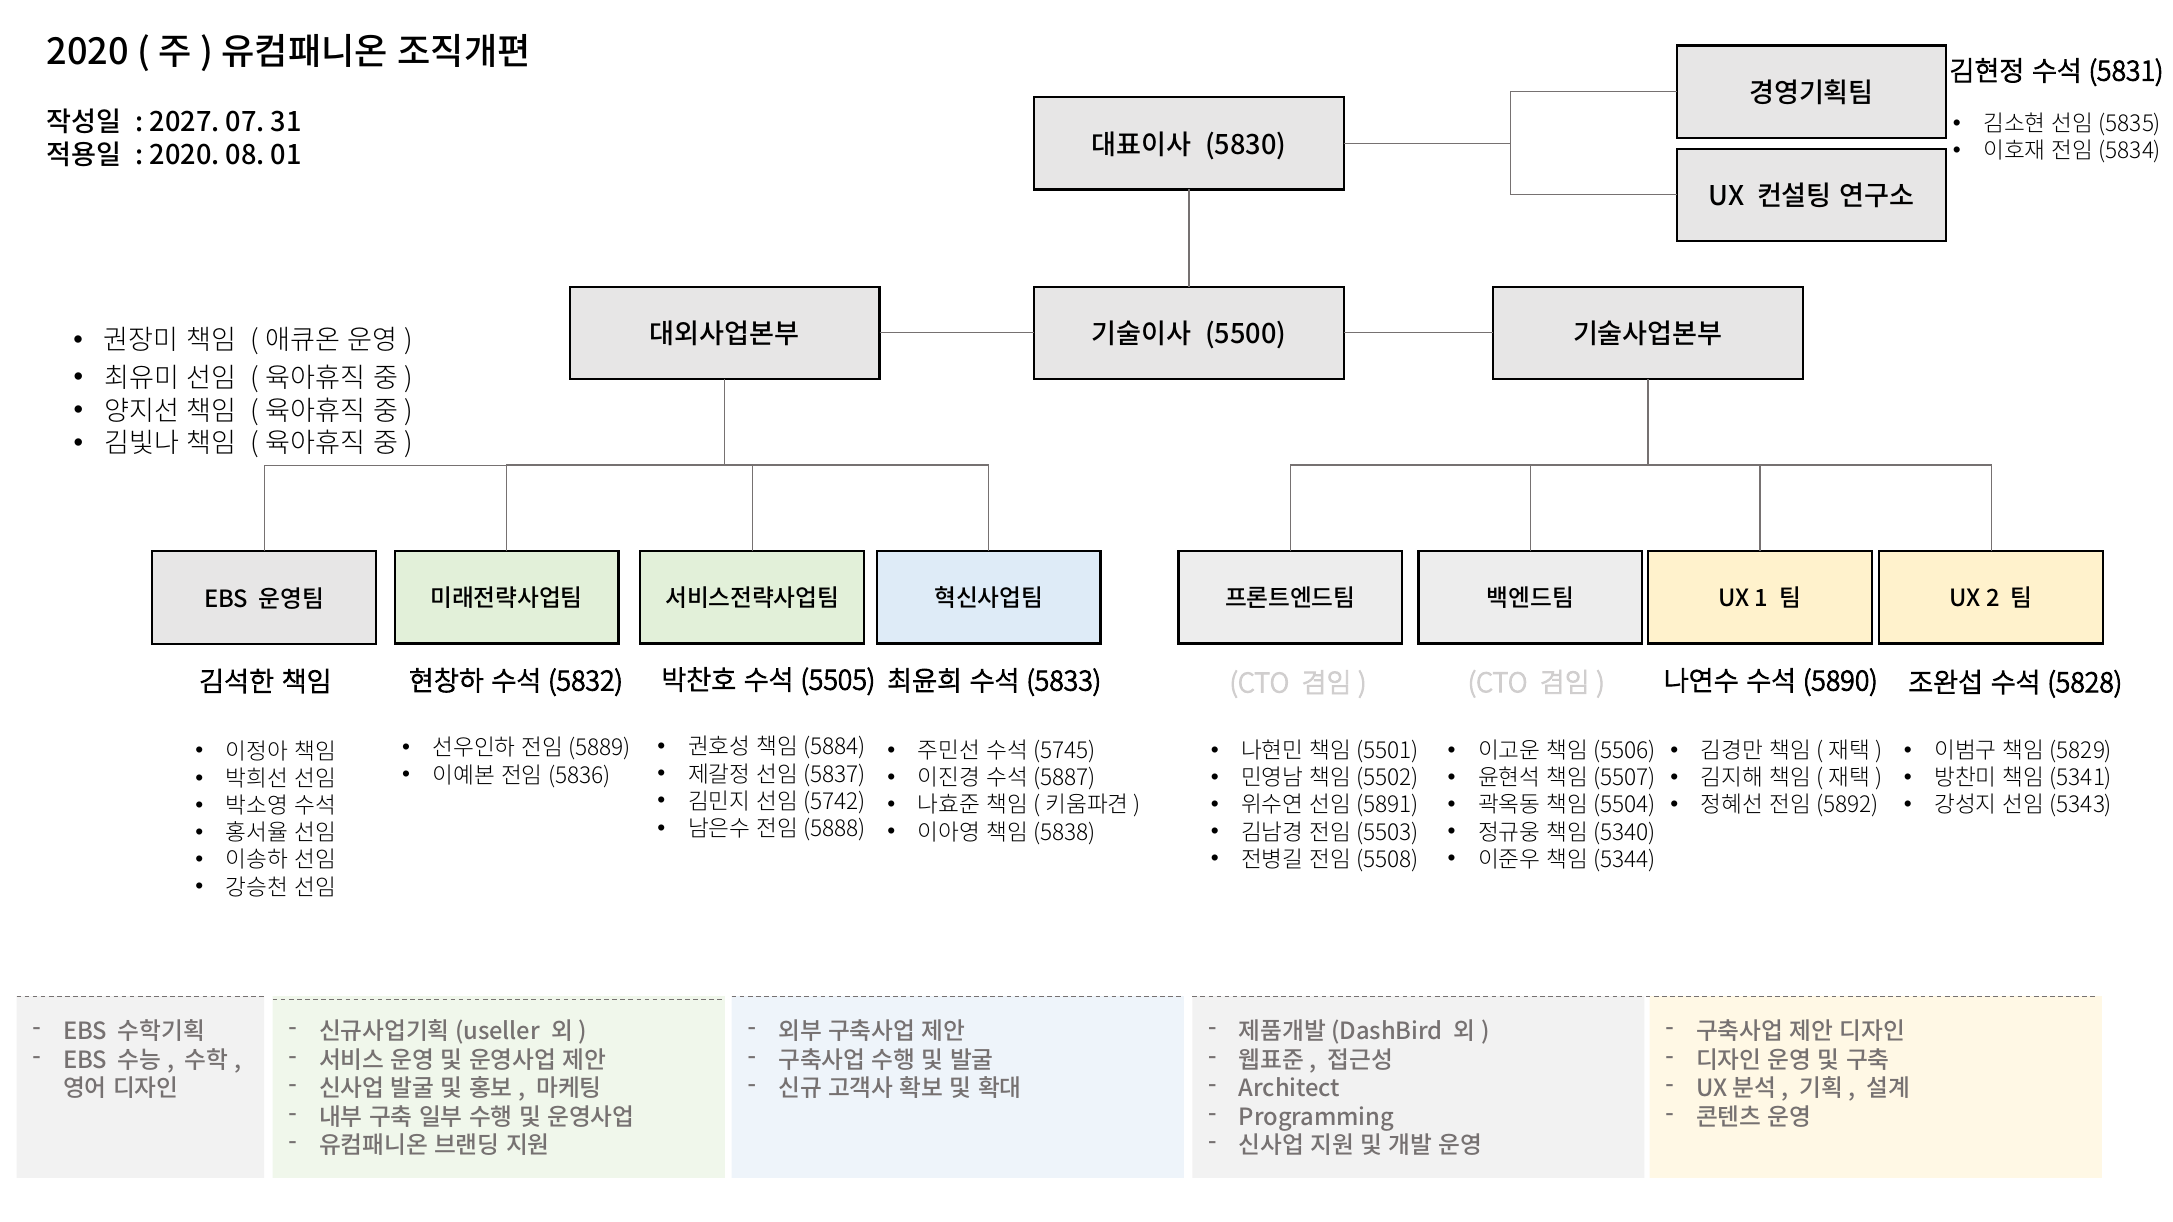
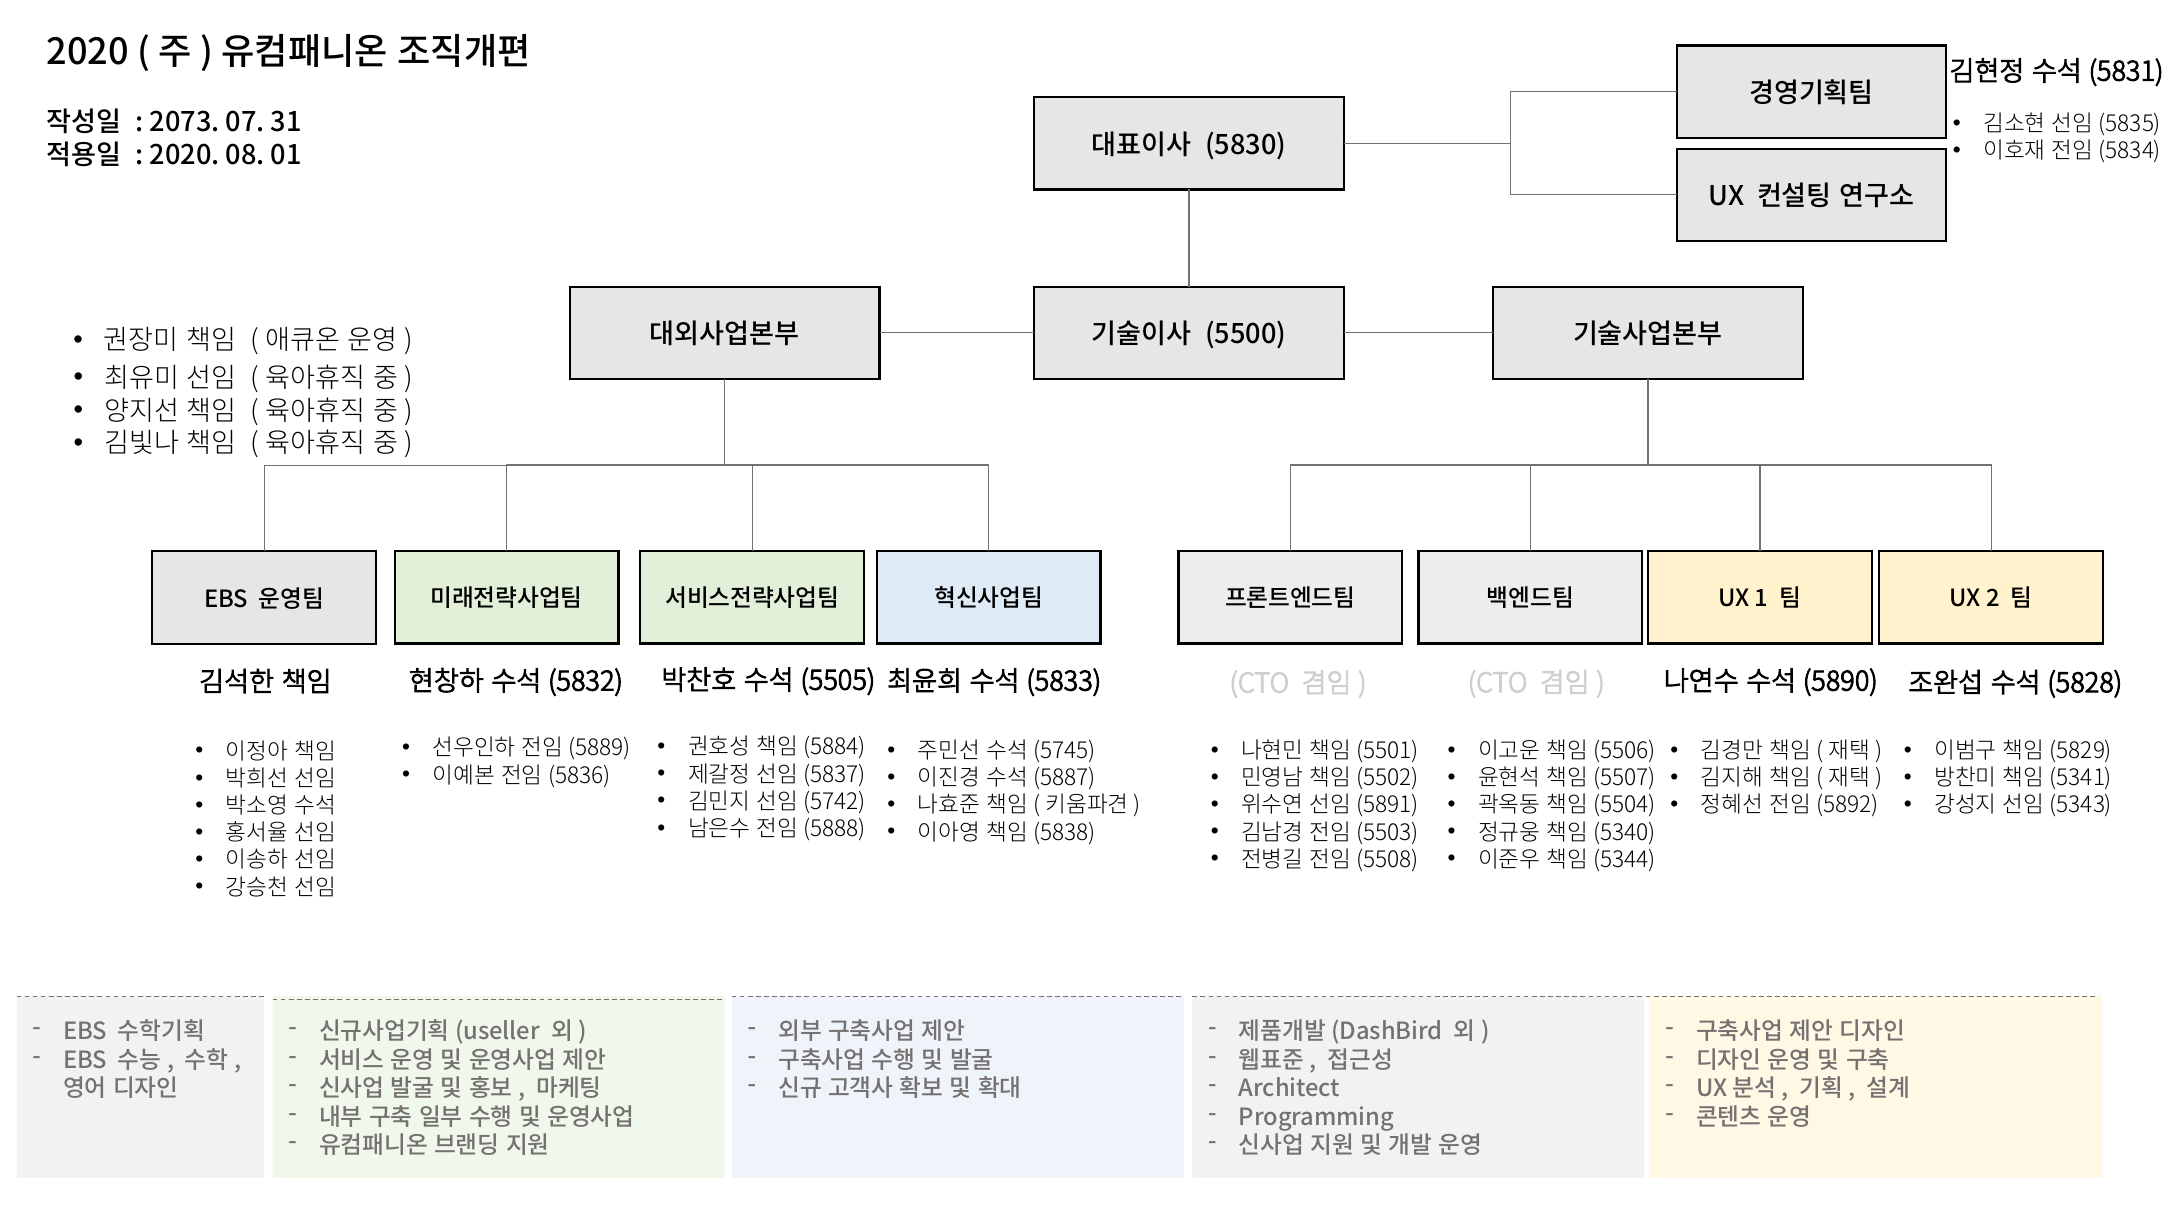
2027: 2027 -> 2073 (185, 123)
